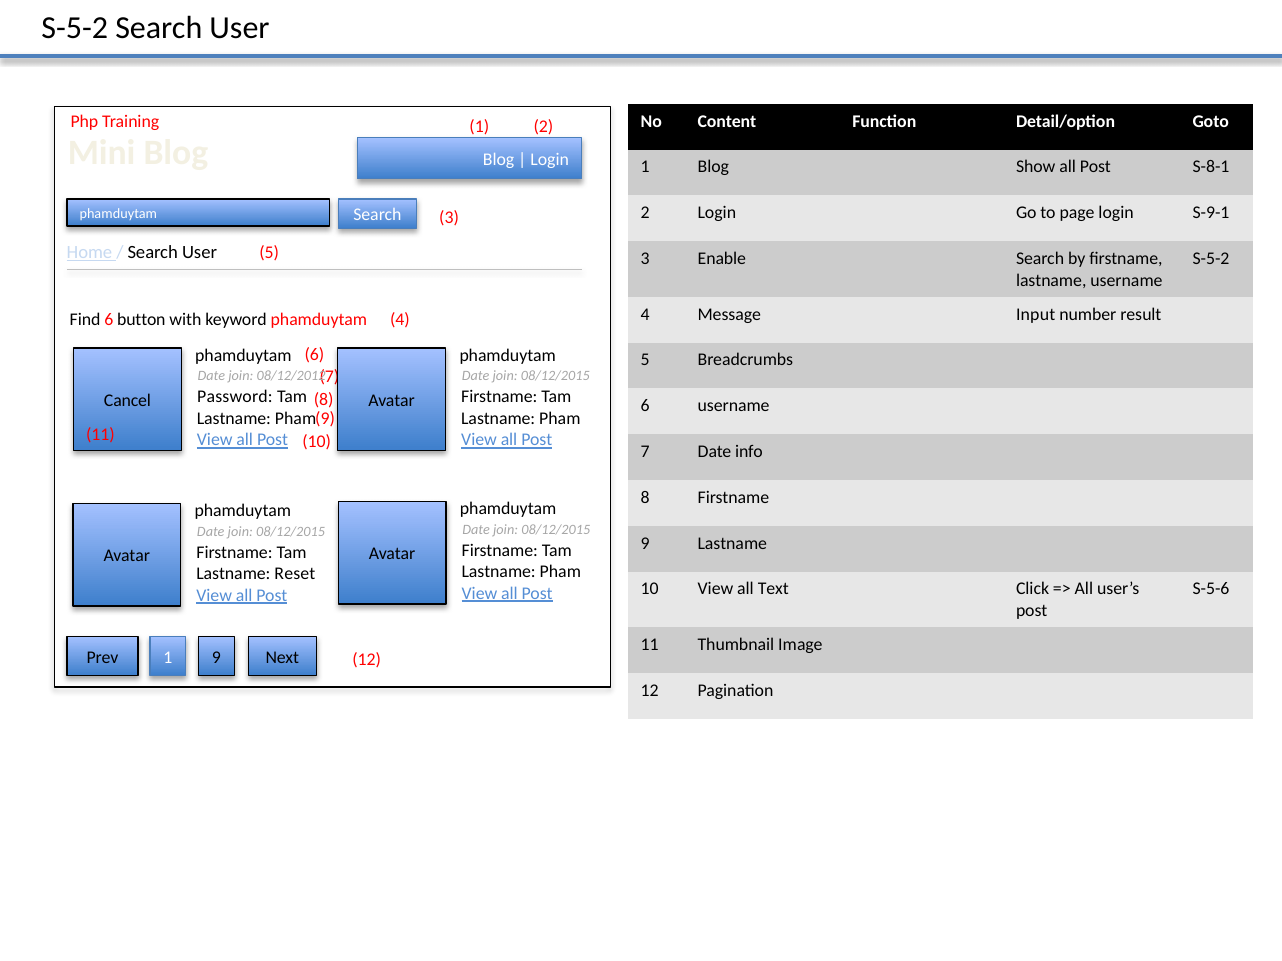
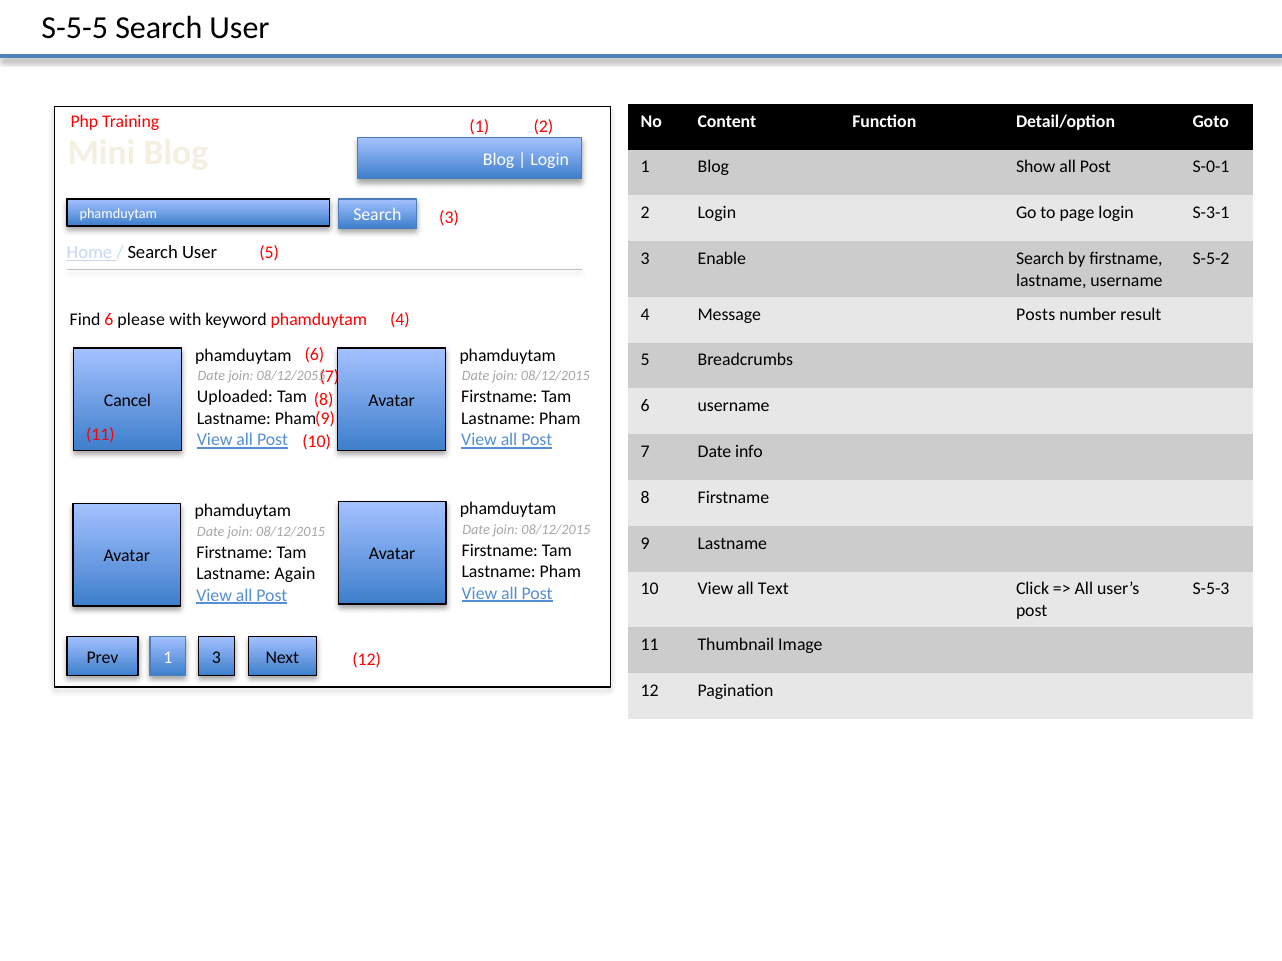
S-5-2: S-5-2 -> S-5-5 (75, 28)
S-8-1: S-8-1 -> S-0-1 (1211, 167)
S-9-1: S-9-1 -> S-3-1 (1211, 213)
Input: Input -> Posts (1036, 314)
button: button -> please (141, 320)
08/12/2012: 08/12/2012 -> 08/12/2055 (291, 376)
Password: Password -> Uploaded (235, 397)
Reset: Reset -> Again (295, 574)
S-5-6: S-5-6 -> S-5-3 (1211, 589)
1 9: 9 -> 3 (216, 658)
